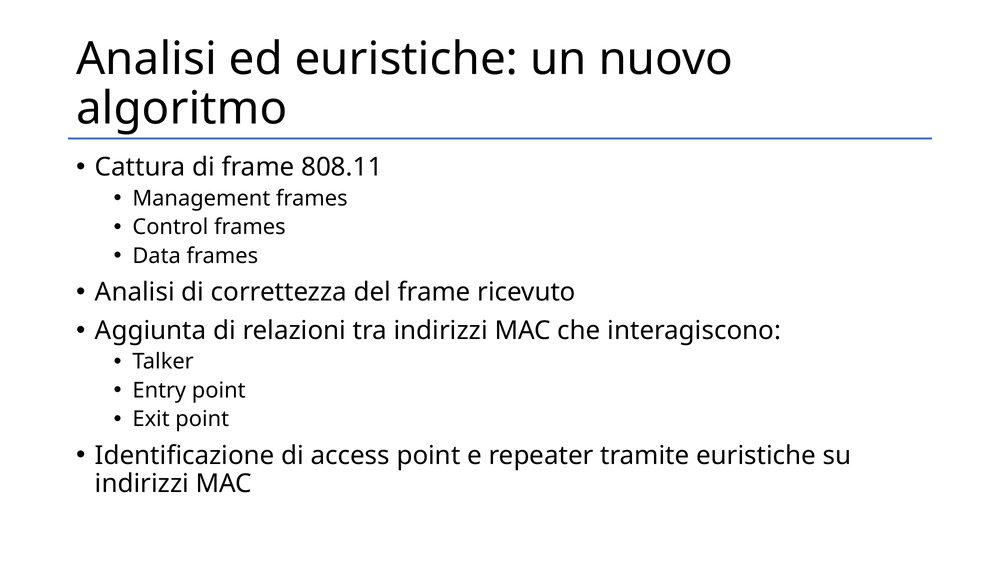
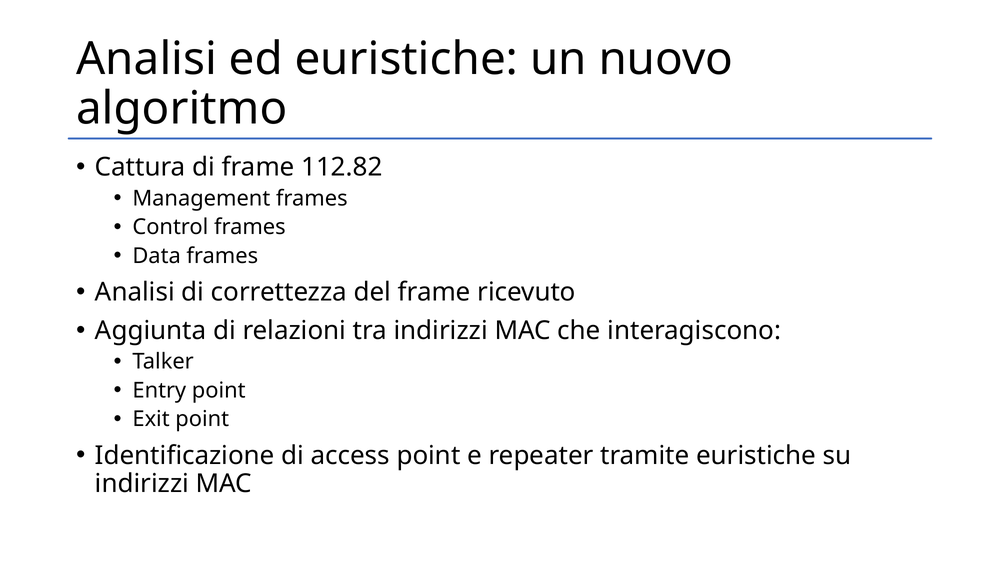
808.11: 808.11 -> 112.82 (342, 167)
